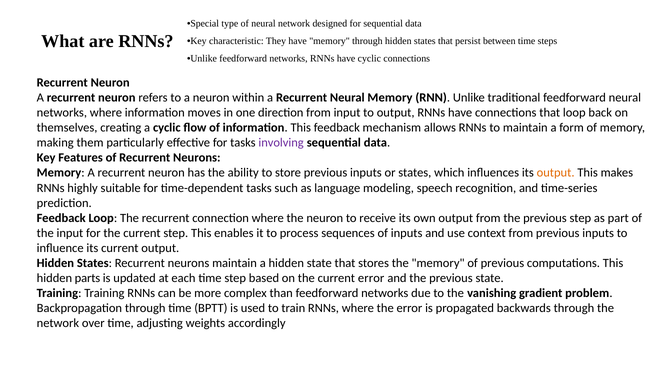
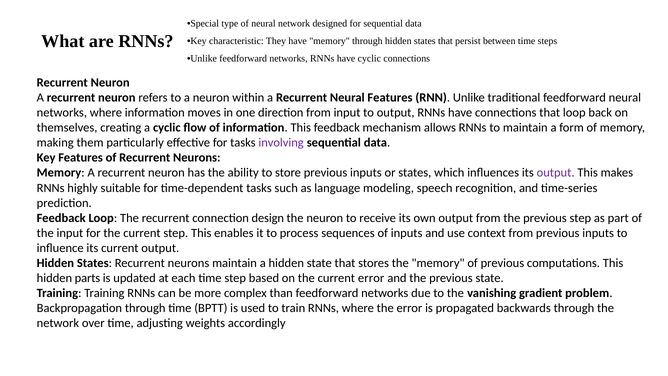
Neural Memory: Memory -> Features (390, 98)
output colour: orange -> purple (556, 173)
connection where: where -> design (268, 218)
